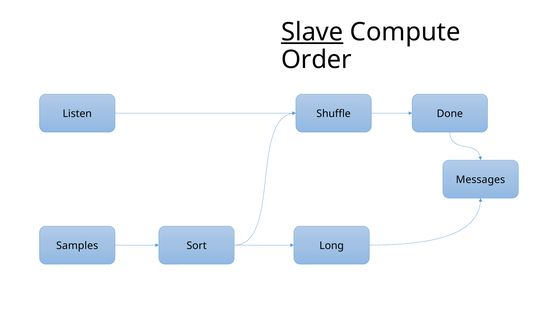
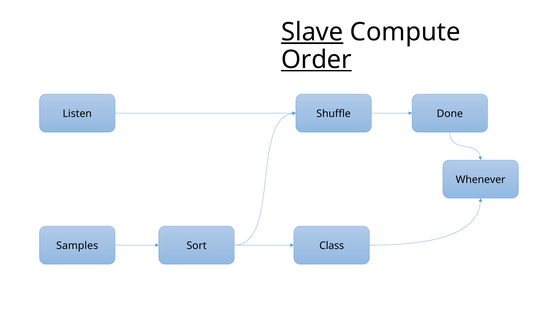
Order underline: none -> present (316, 60)
Messages: Messages -> Whenever (481, 179)
Long: Long -> Class (332, 245)
